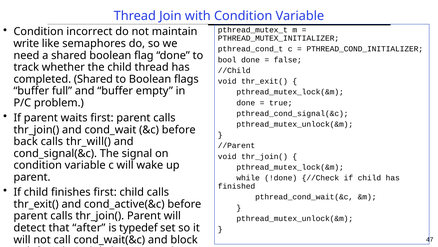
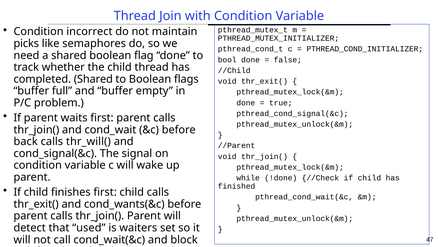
write: write -> picks (26, 43)
cond_active(&c: cond_active(&c -> cond_wants(&c (124, 204)
after: after -> used (89, 227)
typedef: typedef -> waiters (138, 227)
